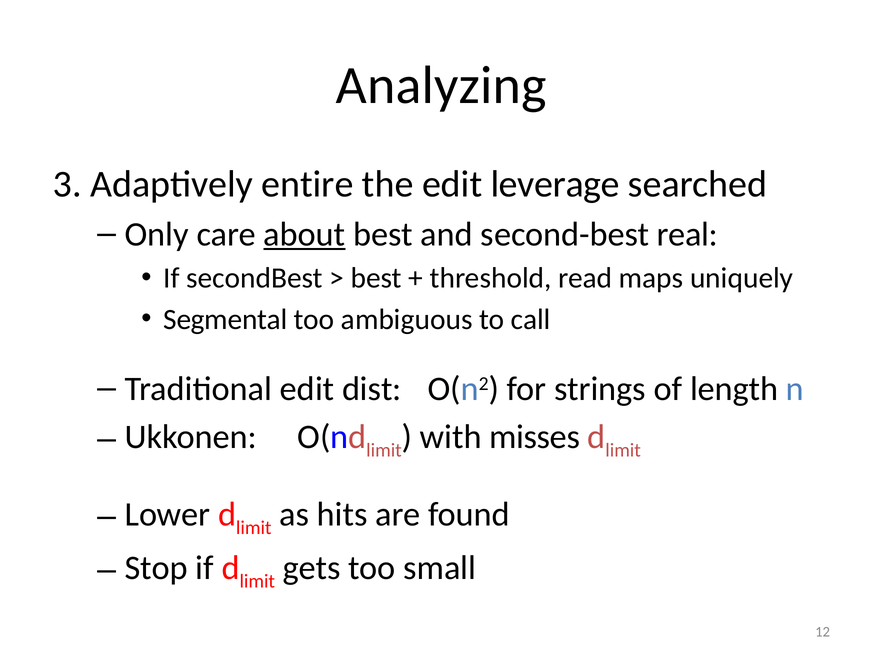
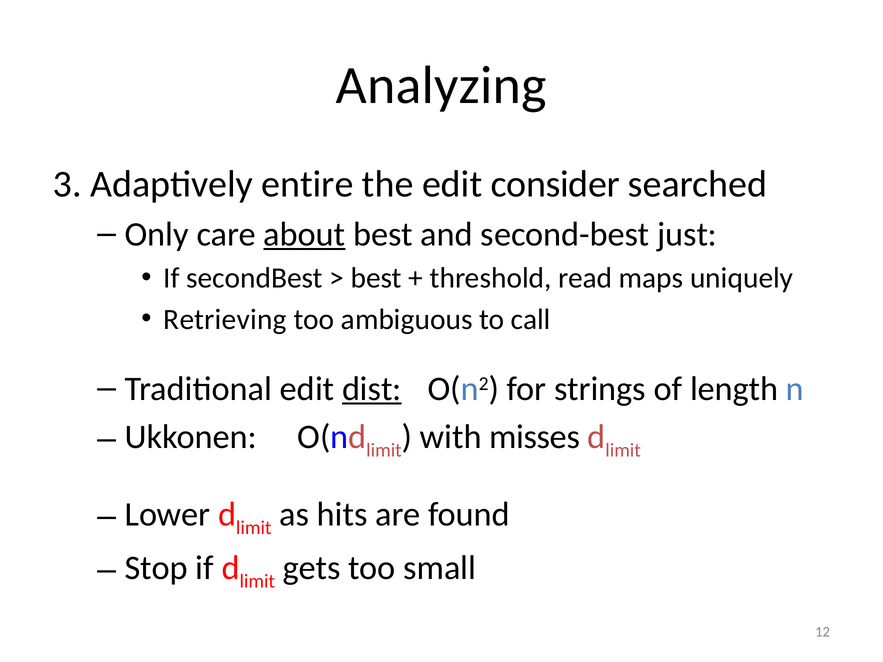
leverage: leverage -> consider (555, 184)
real: real -> just (687, 234)
Segmental: Segmental -> Retrieving (225, 319)
dist underline: none -> present (372, 389)
